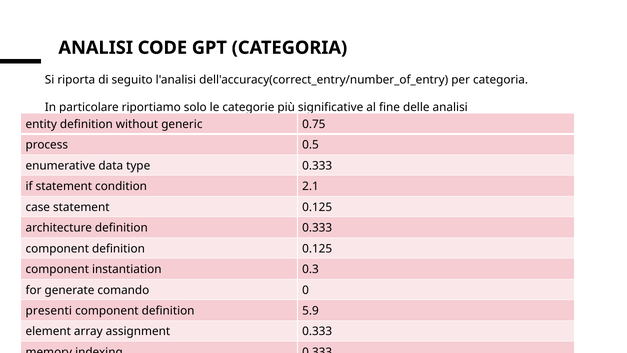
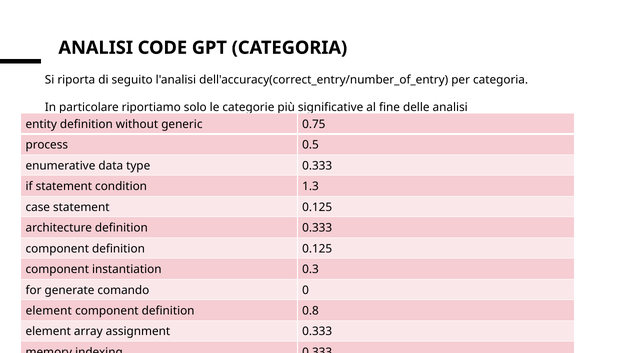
2.1: 2.1 -> 1.3 (311, 186)
presenti: presenti -> element (49, 311)
5.9: 5.9 -> 0.8 (311, 311)
